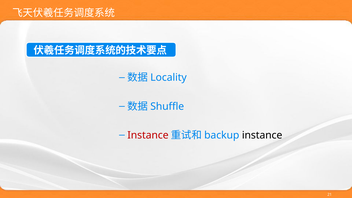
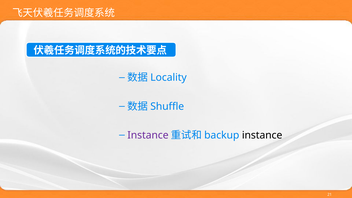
Instance colour: red -> purple (148, 135)
